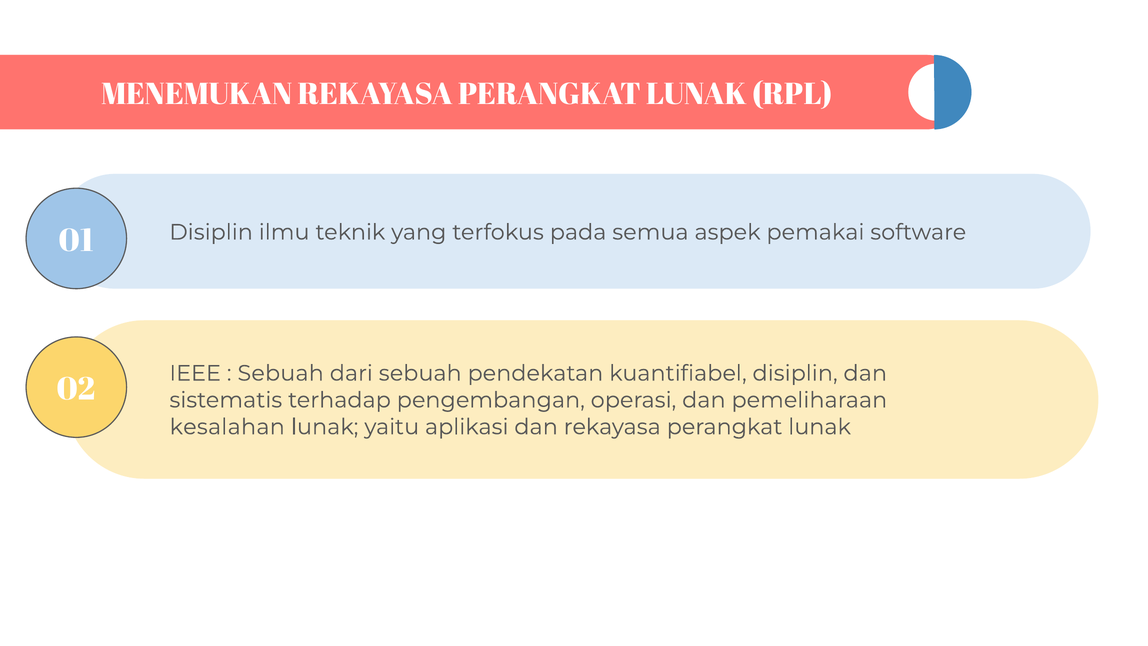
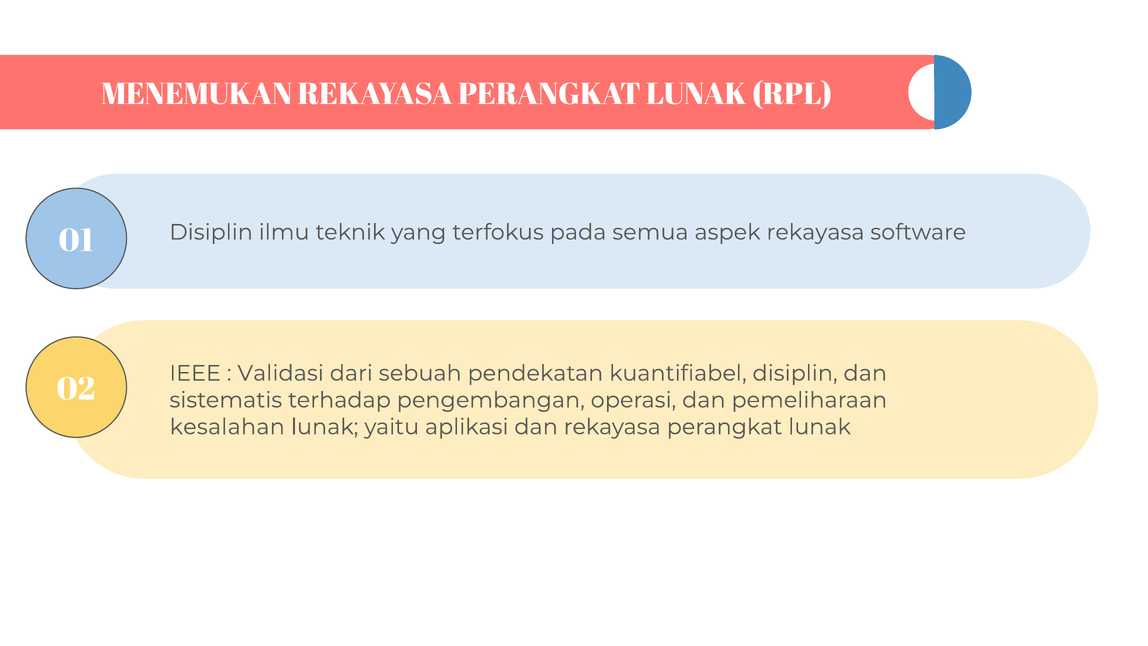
aspek pemakai: pemakai -> rekayasa (815, 232)
Sebuah: Sebuah -> Validasi (281, 373)
